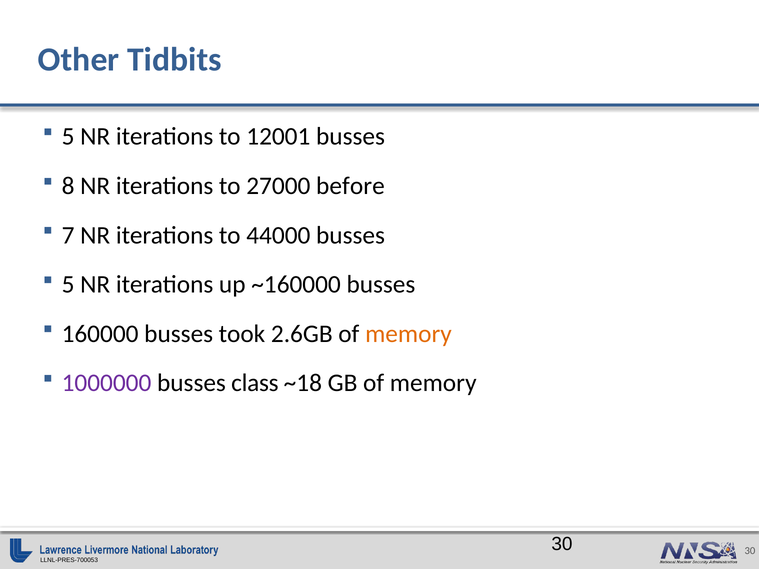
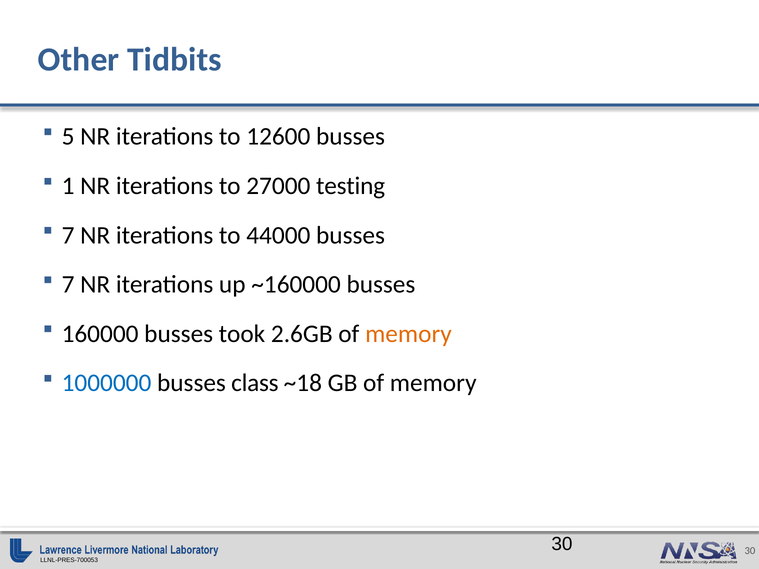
12001: 12001 -> 12600 (278, 137)
8: 8 -> 1 (68, 186)
before: before -> testing (351, 186)
5: 5 -> 7 (68, 285)
1000000 colour: purple -> blue (107, 383)
